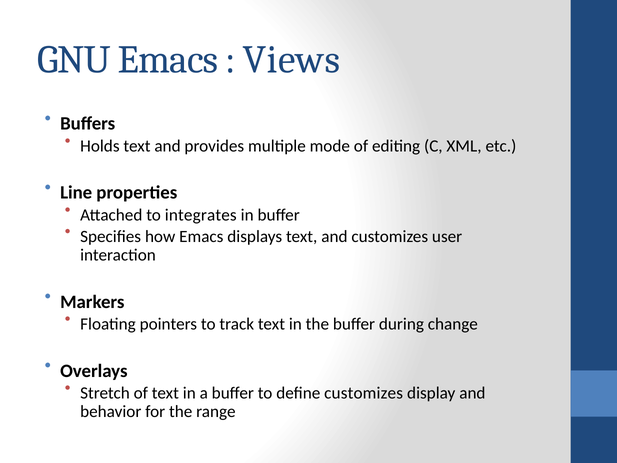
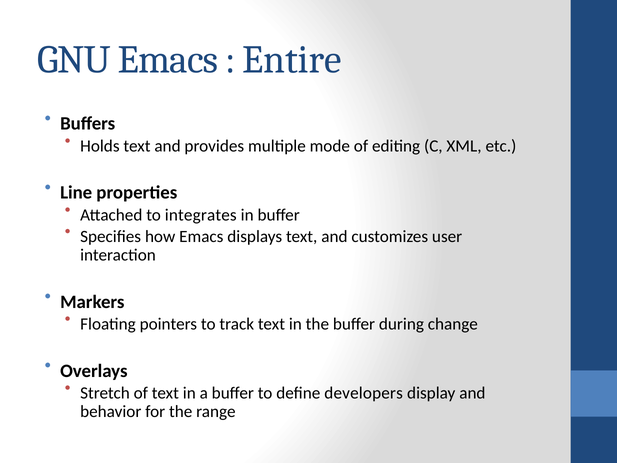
Views: Views -> Entire (292, 60)
define customizes: customizes -> developers (364, 393)
